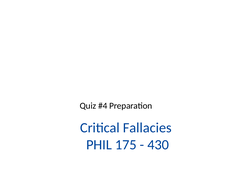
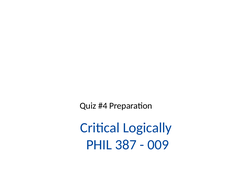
Fallacies: Fallacies -> Logically (147, 128)
175: 175 -> 387 (126, 145)
430: 430 -> 009 (158, 145)
